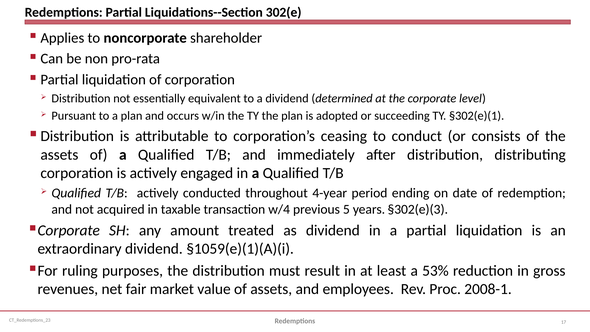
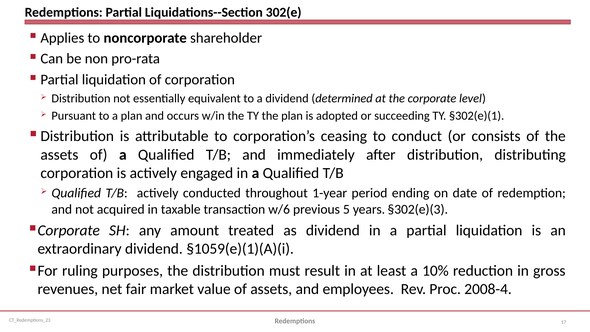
4-year: 4-year -> 1-year (330, 193)
w/4: w/4 -> w/6 (279, 209)
53%: 53% -> 10% (435, 271)
2008-1: 2008-1 -> 2008-4 (488, 289)
